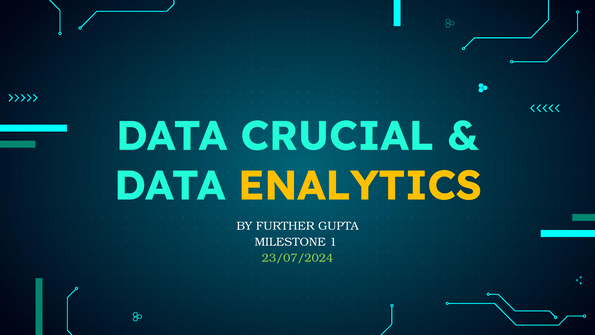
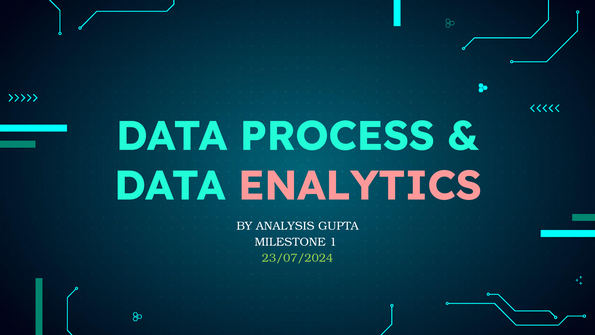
CRUCIAL: CRUCIAL -> PROCESS (337, 136)
ENALYTICS colour: yellow -> pink (360, 186)
FURTHER: FURTHER -> ANALYSIS (285, 226)
